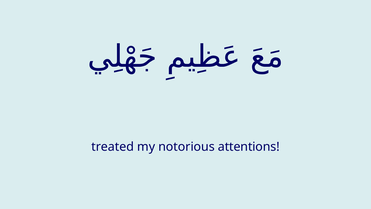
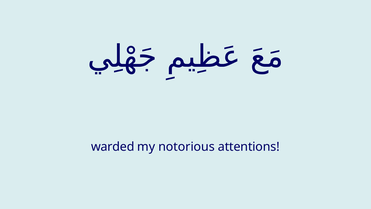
treated: treated -> warded (113, 146)
